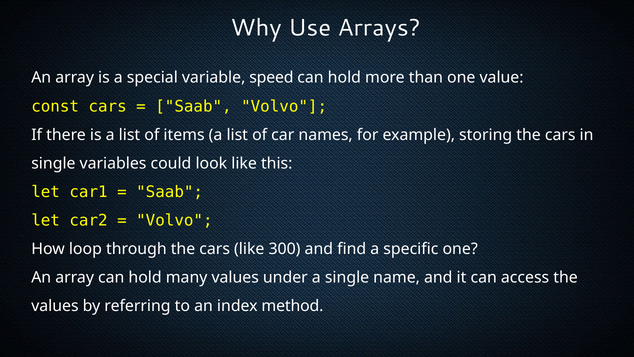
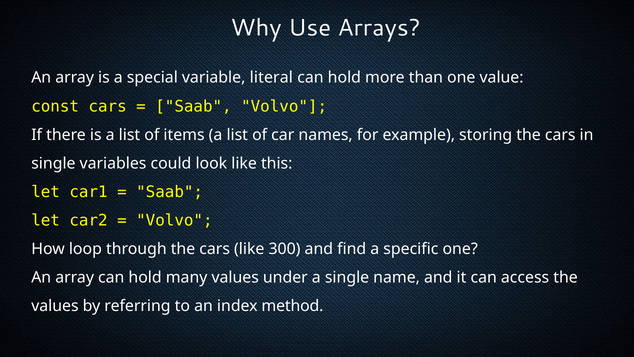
speed: speed -> literal (271, 78)
